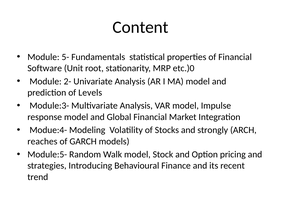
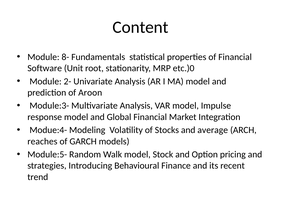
5-: 5- -> 8- (65, 57)
Levels: Levels -> Aroon (90, 92)
strongly: strongly -> average (213, 130)
